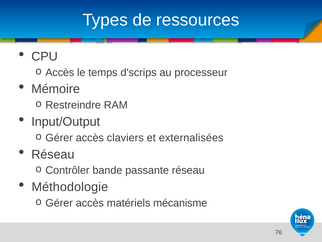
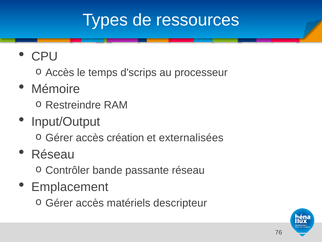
claviers: claviers -> création (125, 137)
Méthodologie: Méthodologie -> Emplacement (70, 187)
mécanisme: mécanisme -> descripteur (180, 203)
